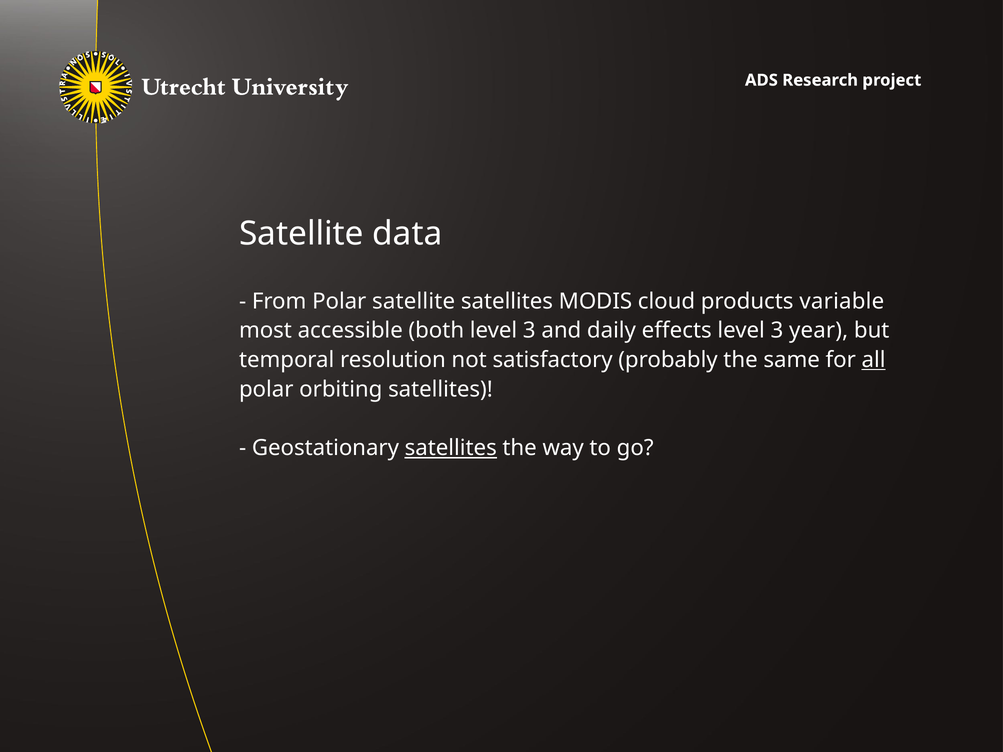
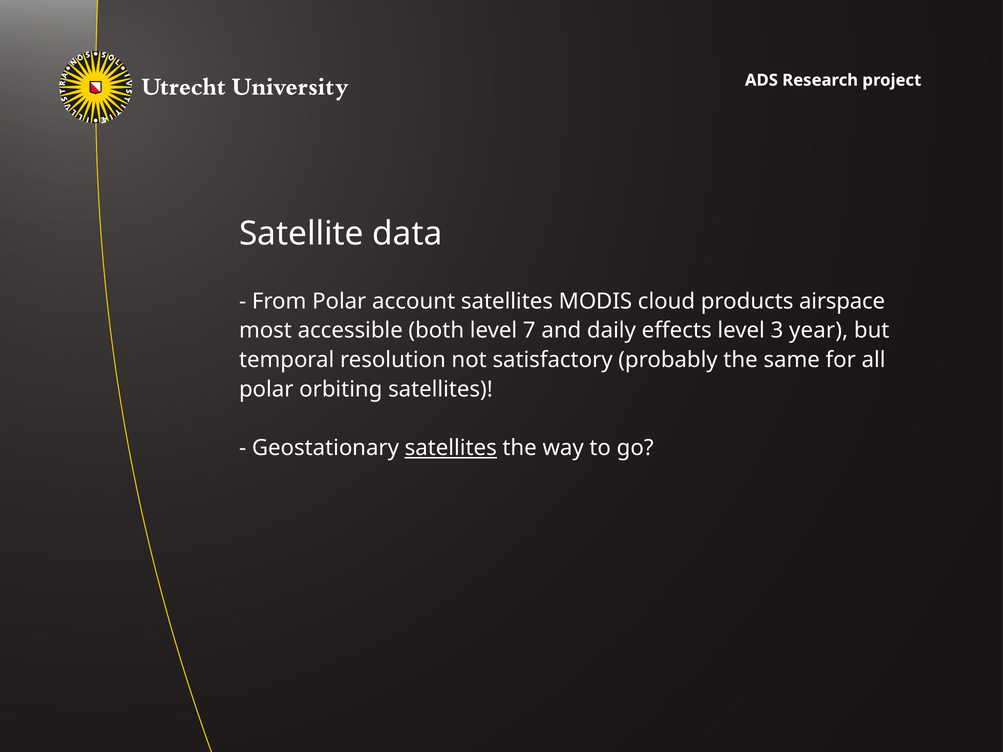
Polar satellite: satellite -> account (414, 301)
variable: variable -> airspace (842, 301)
both level 3: 3 -> 7 (529, 331)
all underline: present -> none (874, 360)
